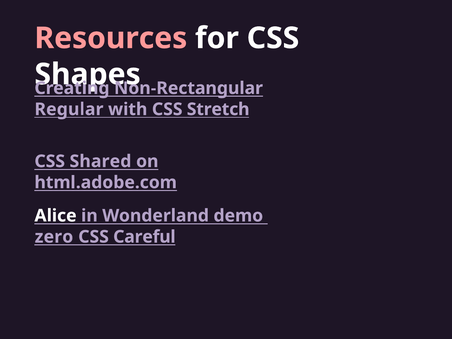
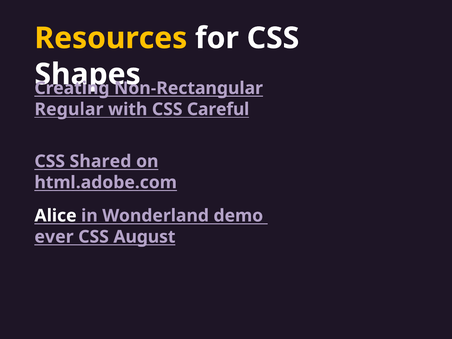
Resources colour: pink -> yellow (111, 38)
Stretch: Stretch -> Careful (218, 109)
zero: zero -> ever (54, 237)
Careful: Careful -> August (144, 237)
